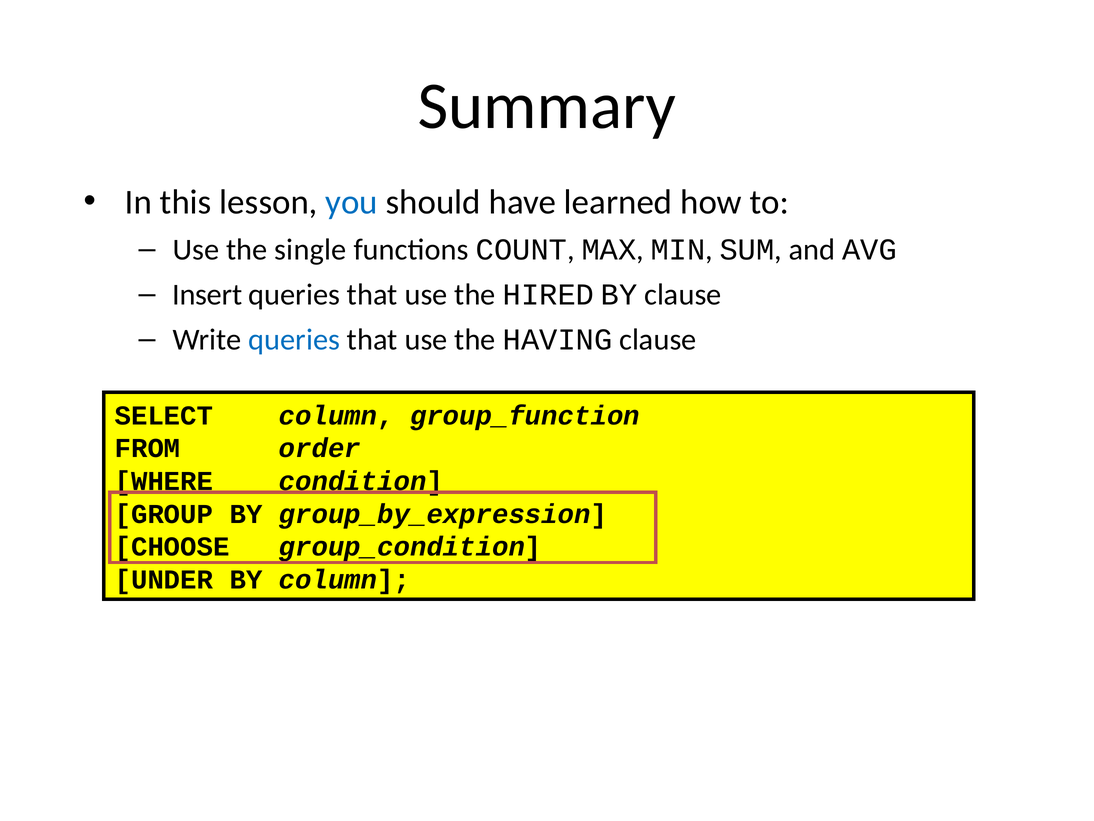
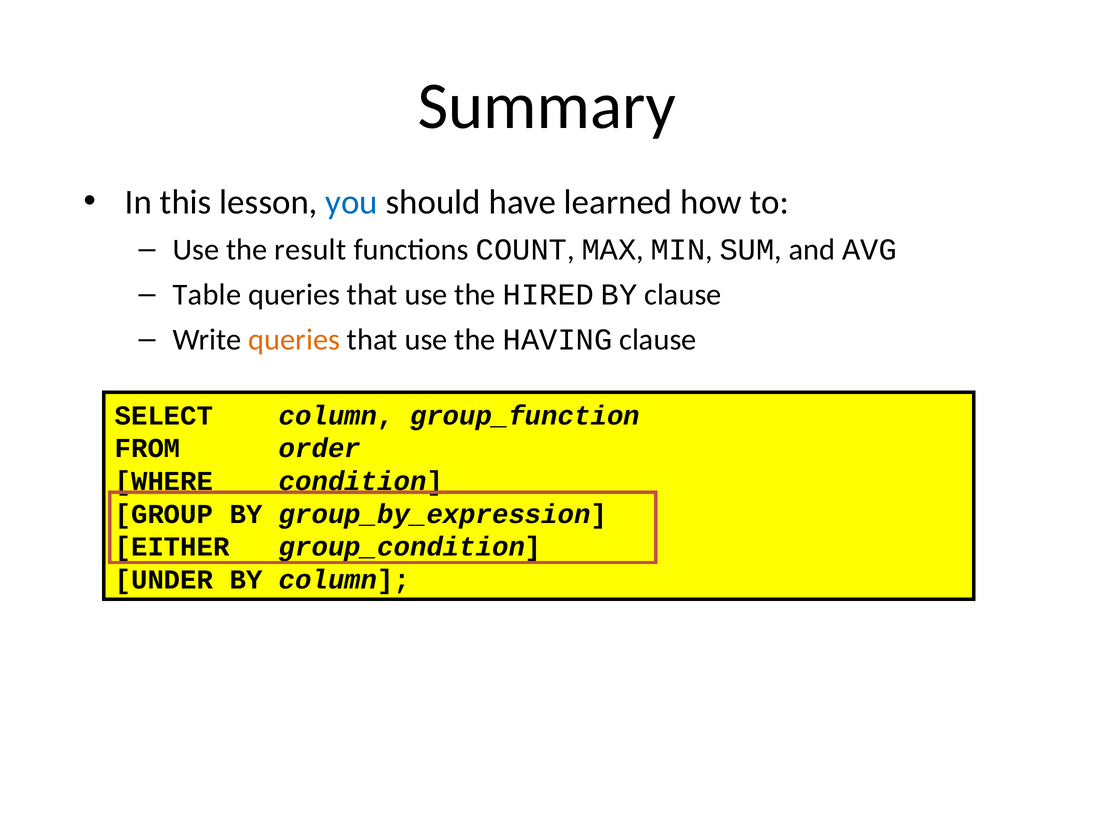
single: single -> result (310, 250)
Insert: Insert -> Table (207, 295)
queries colour: blue -> orange (294, 340)
CHOOSE: CHOOSE -> EITHER (172, 547)
